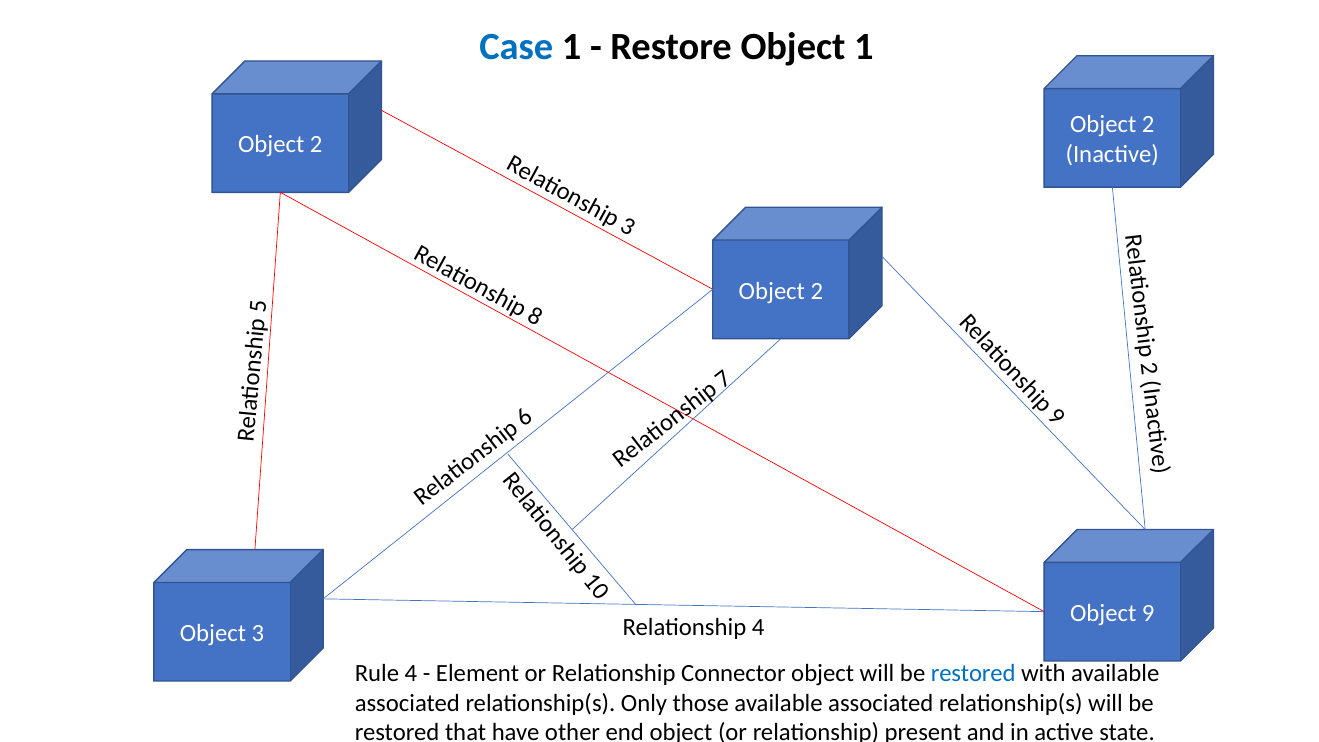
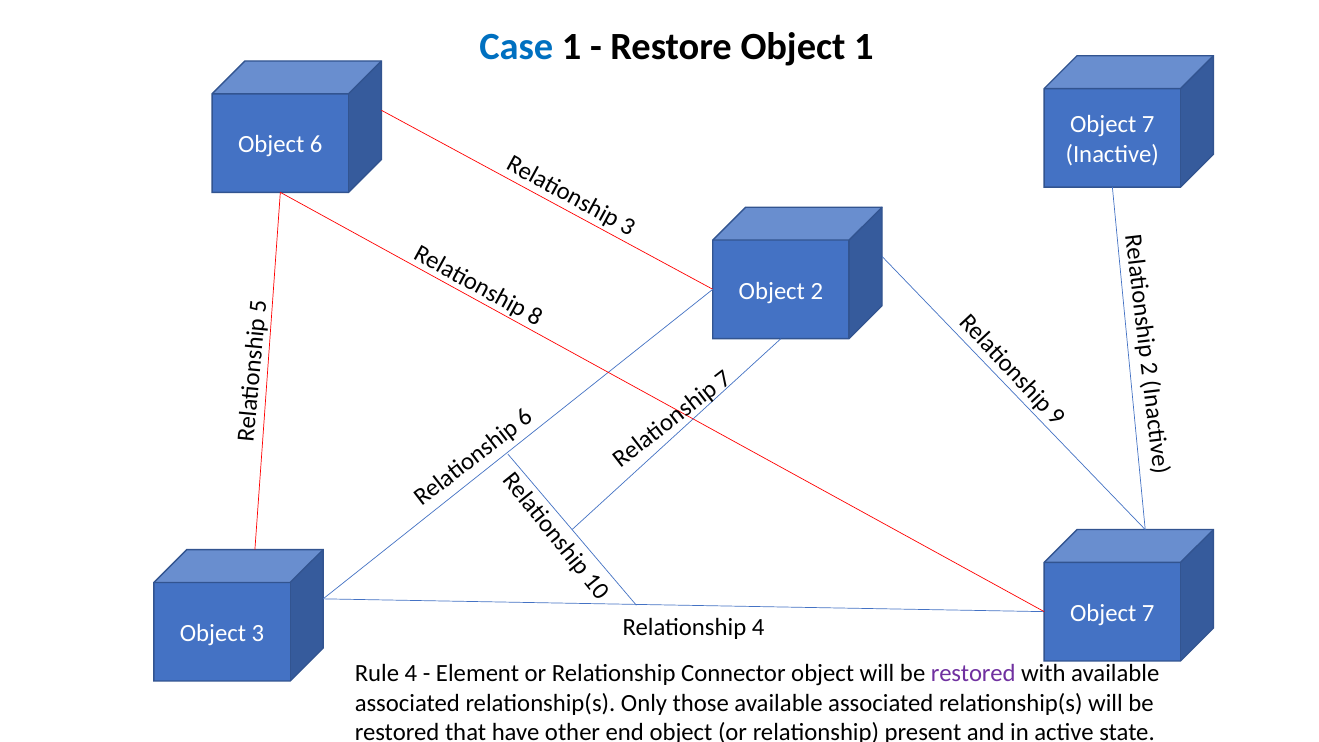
2: 2 -> 7 (1148, 125)
2: 2 -> 6 (316, 145)
9: 9 -> 7 (1148, 613)
restored colour: blue -> purple (973, 673)
